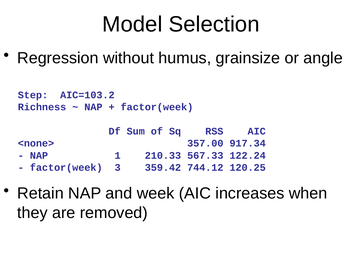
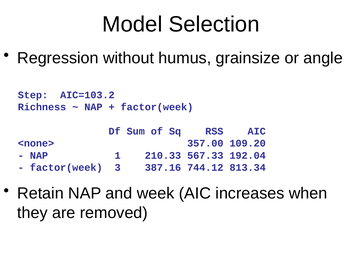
917.34: 917.34 -> 109.20 (248, 143)
122.24: 122.24 -> 192.04 (248, 155)
359.42: 359.42 -> 387.16 (163, 167)
120.25: 120.25 -> 813.34 (248, 167)
